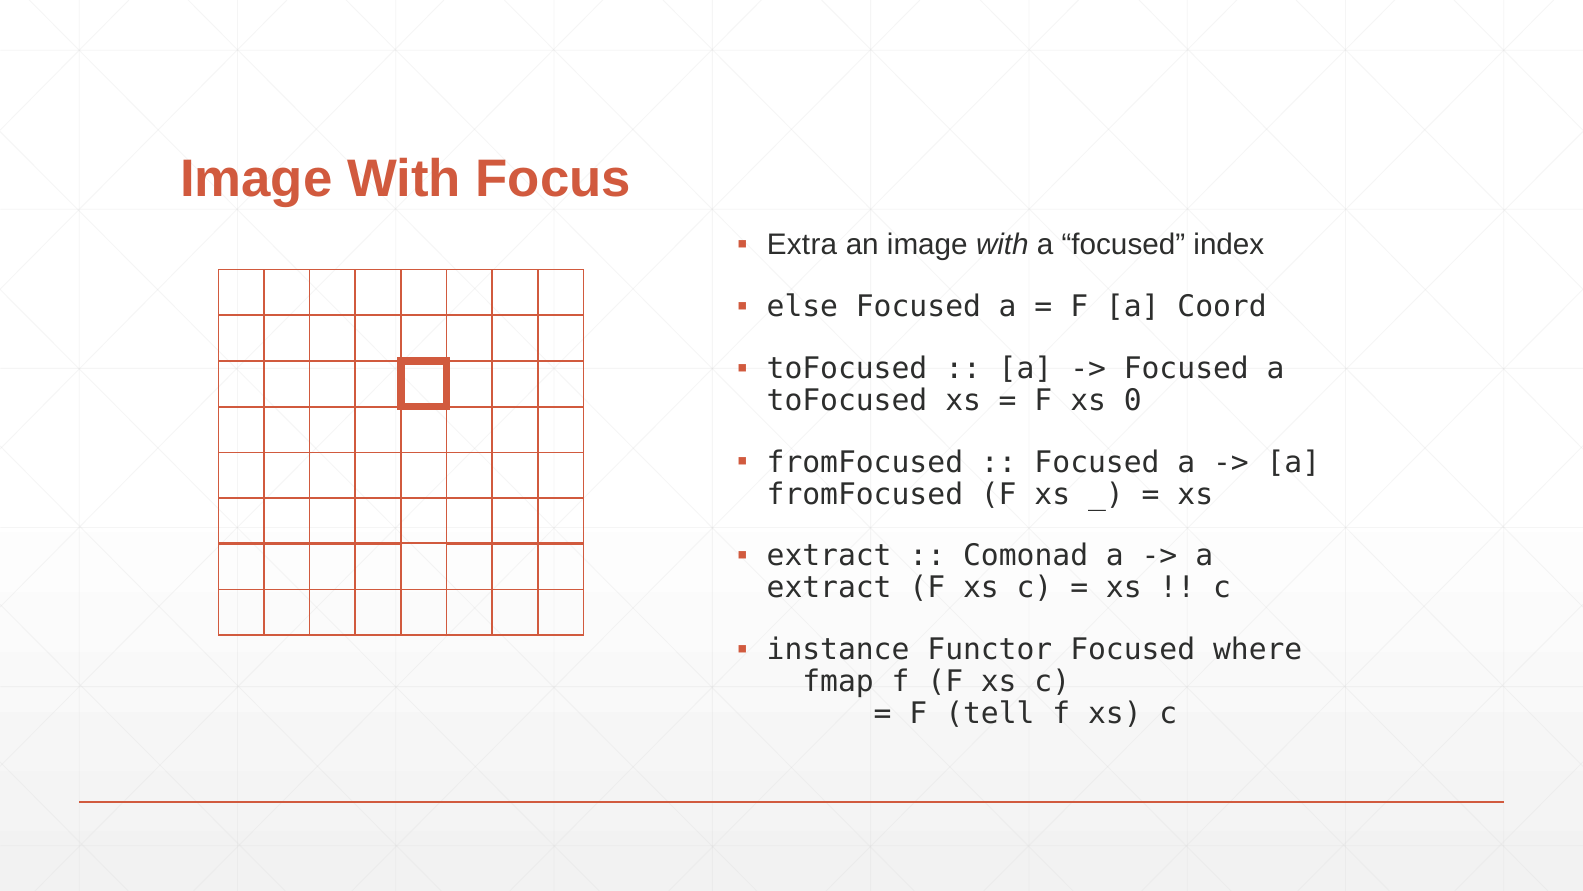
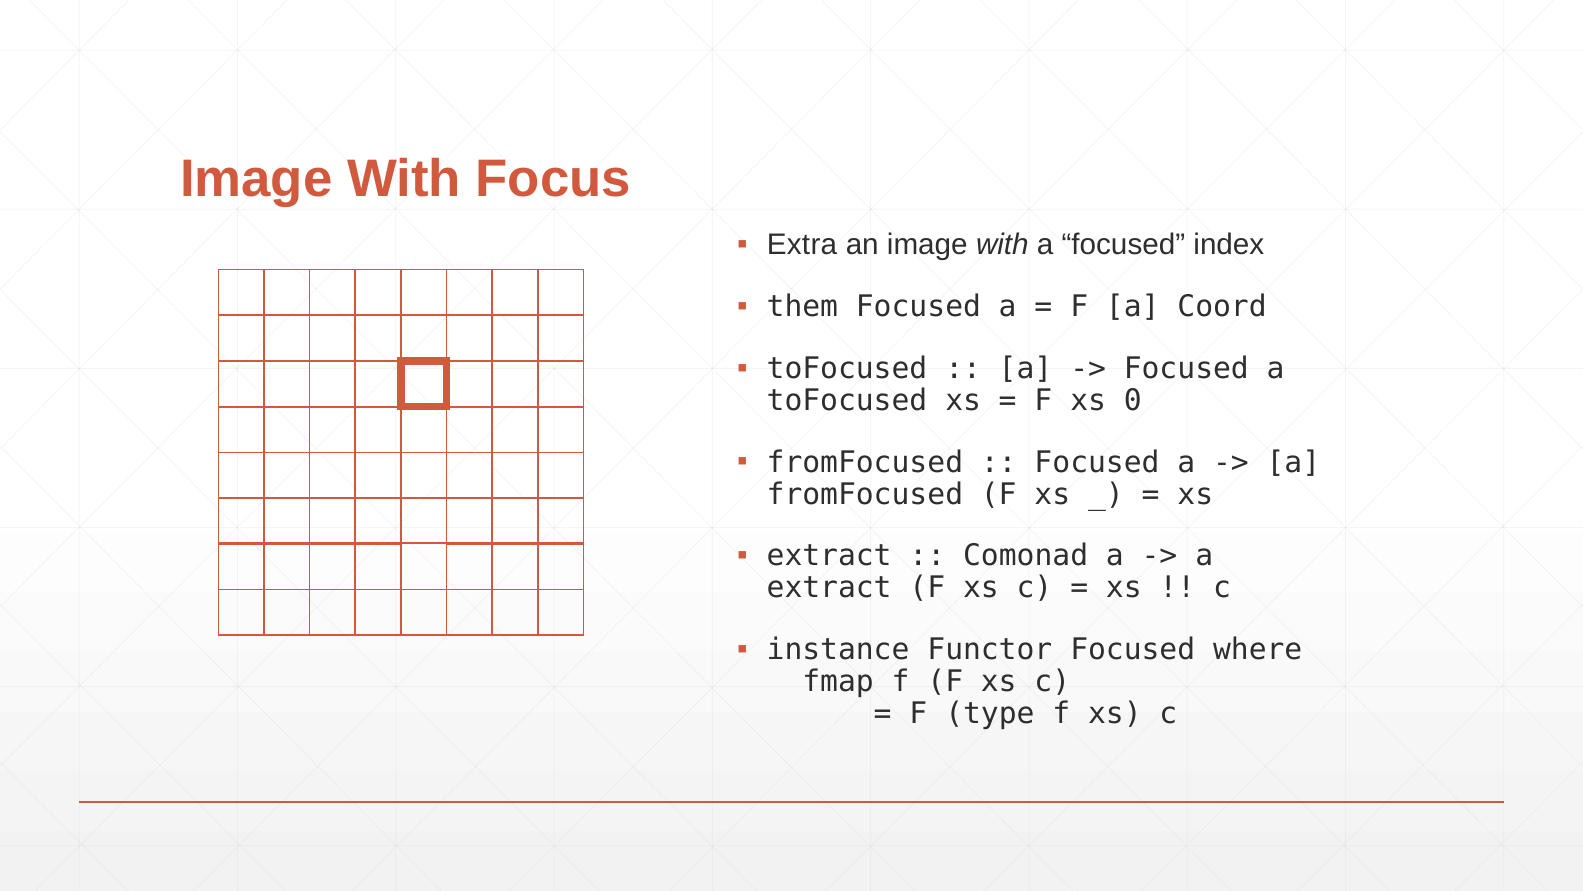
else: else -> them (802, 306)
tell: tell -> type (990, 714)
